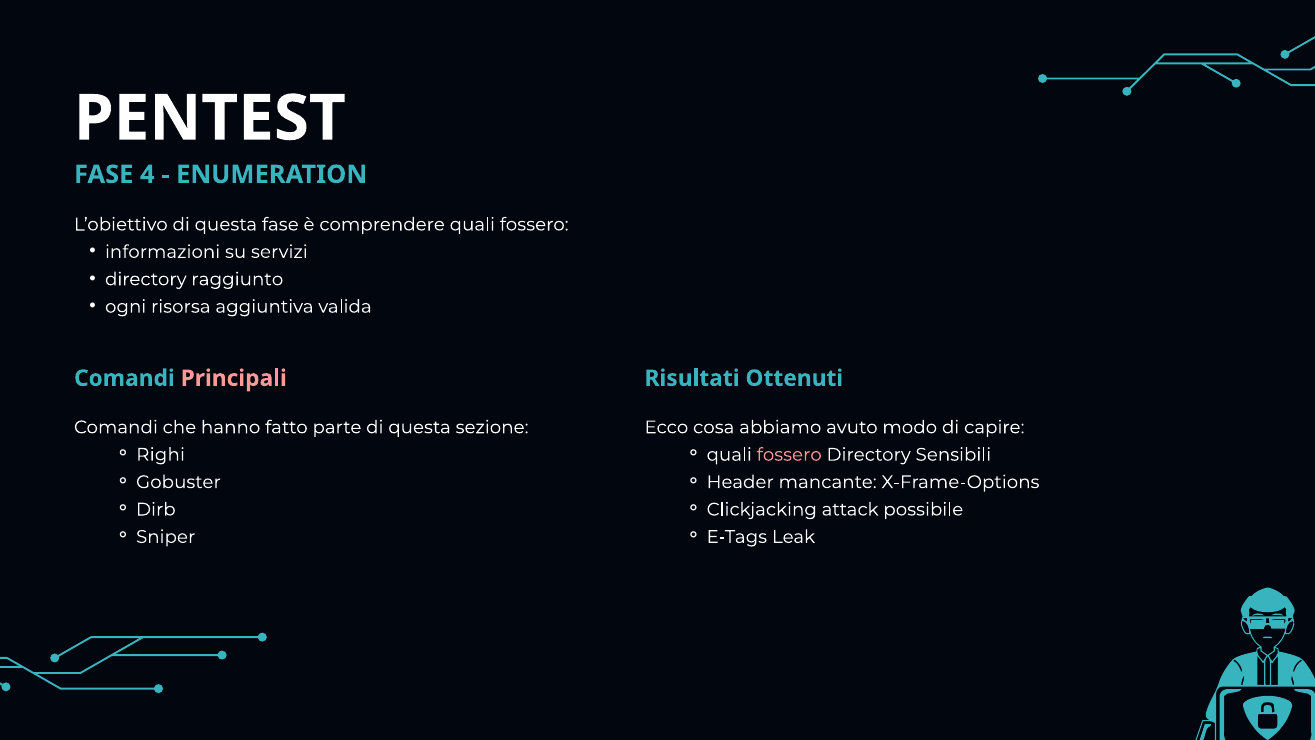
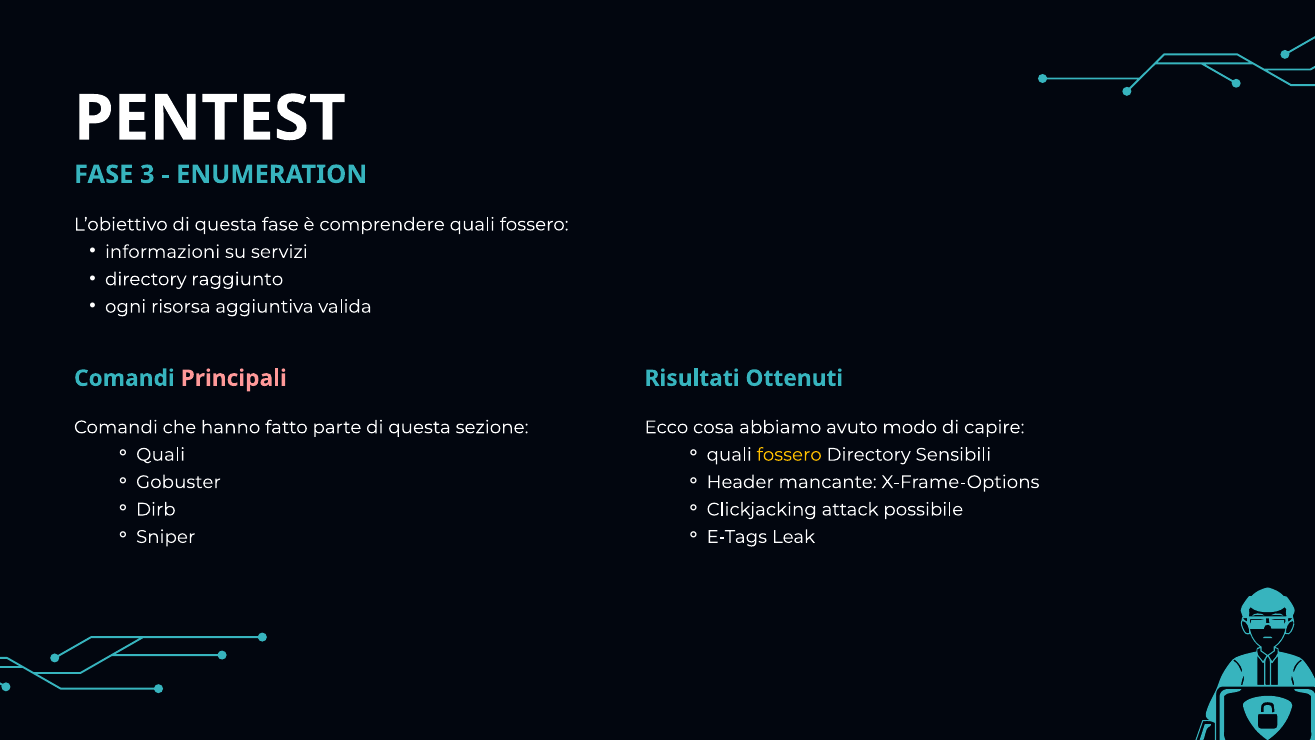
4: 4 -> 3 (147, 174)
Righi: Righi -> Quali (161, 455)
fossero colour: pink -> yellow (789, 455)
